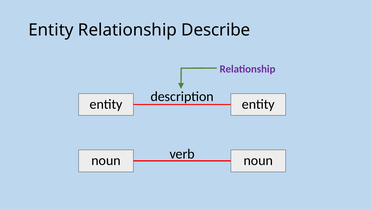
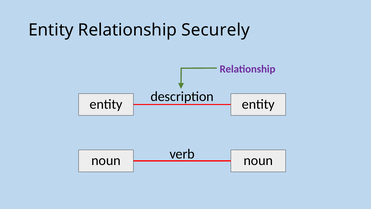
Describe: Describe -> Securely (216, 30)
